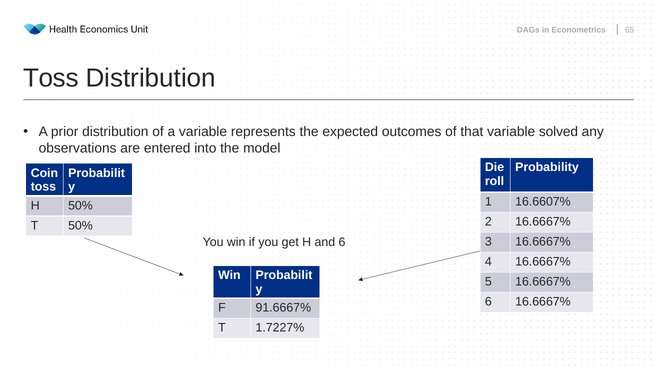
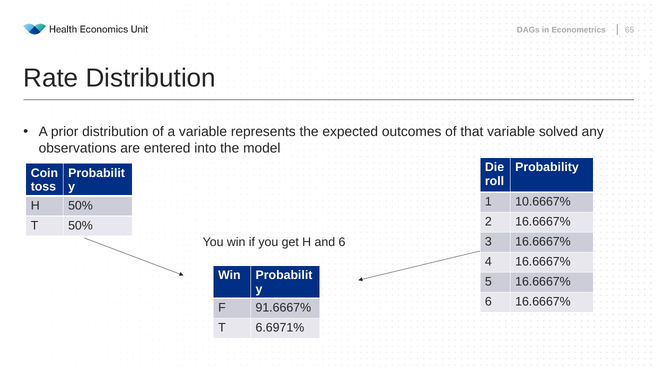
Toss: Toss -> Rate (51, 78)
16.6607%: 16.6607% -> 10.6667% (543, 202)
1.7227%: 1.7227% -> 6.6971% (280, 328)
